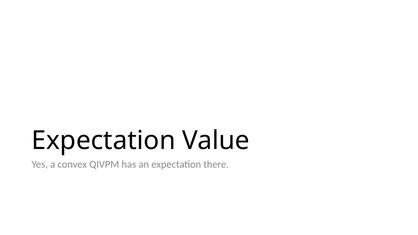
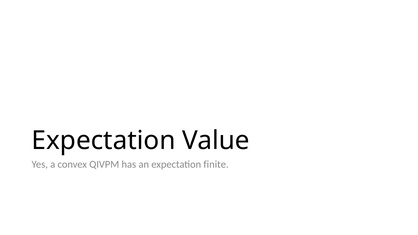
there: there -> finite (216, 165)
